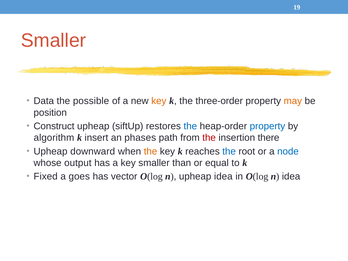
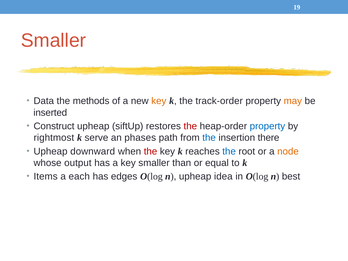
possible: possible -> methods (91, 101)
three-order: three-order -> track-order (219, 101)
position: position -> inserted (50, 113)
the colour: blue -> red (190, 126)
algorithm: algorithm -> rightmost (54, 138)
insert: insert -> serve (96, 138)
the colour: red -> blue (209, 138)
the colour: orange -> red (151, 151)
node colour: blue -> orange (288, 151)
Fixed: Fixed -> Items (46, 176)
goes: goes -> each (79, 176)
vector: vector -> edges (124, 176)
n idea: idea -> best (291, 176)
